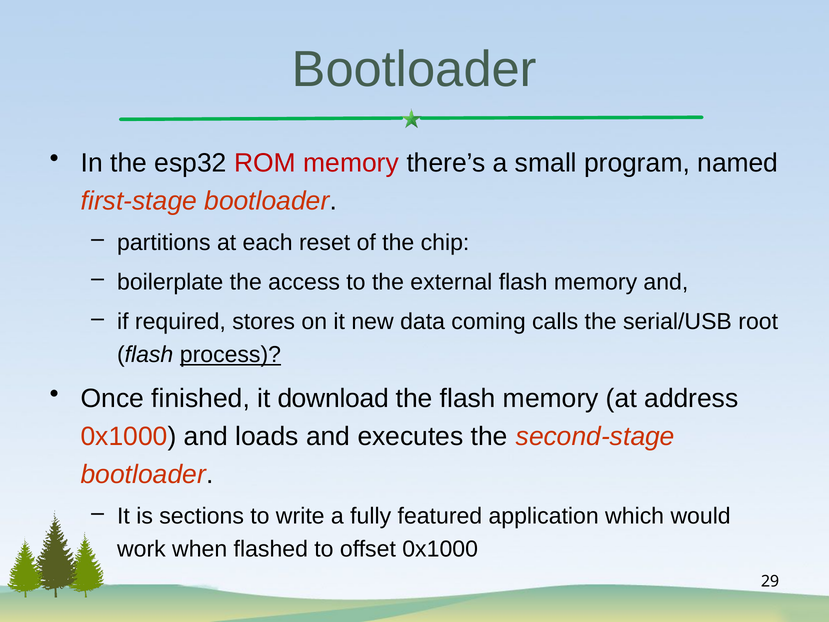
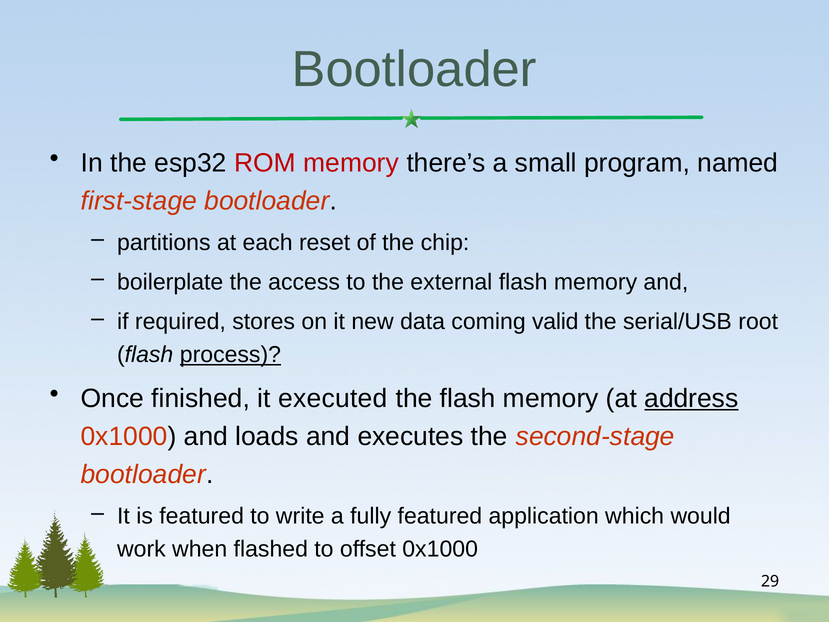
calls: calls -> valid (555, 322)
download: download -> executed (333, 398)
address underline: none -> present (691, 398)
is sections: sections -> featured (202, 516)
